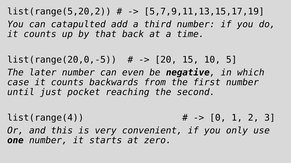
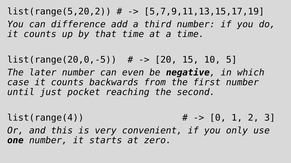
catapulted: catapulted -> difference (78, 24)
that back: back -> time (133, 34)
